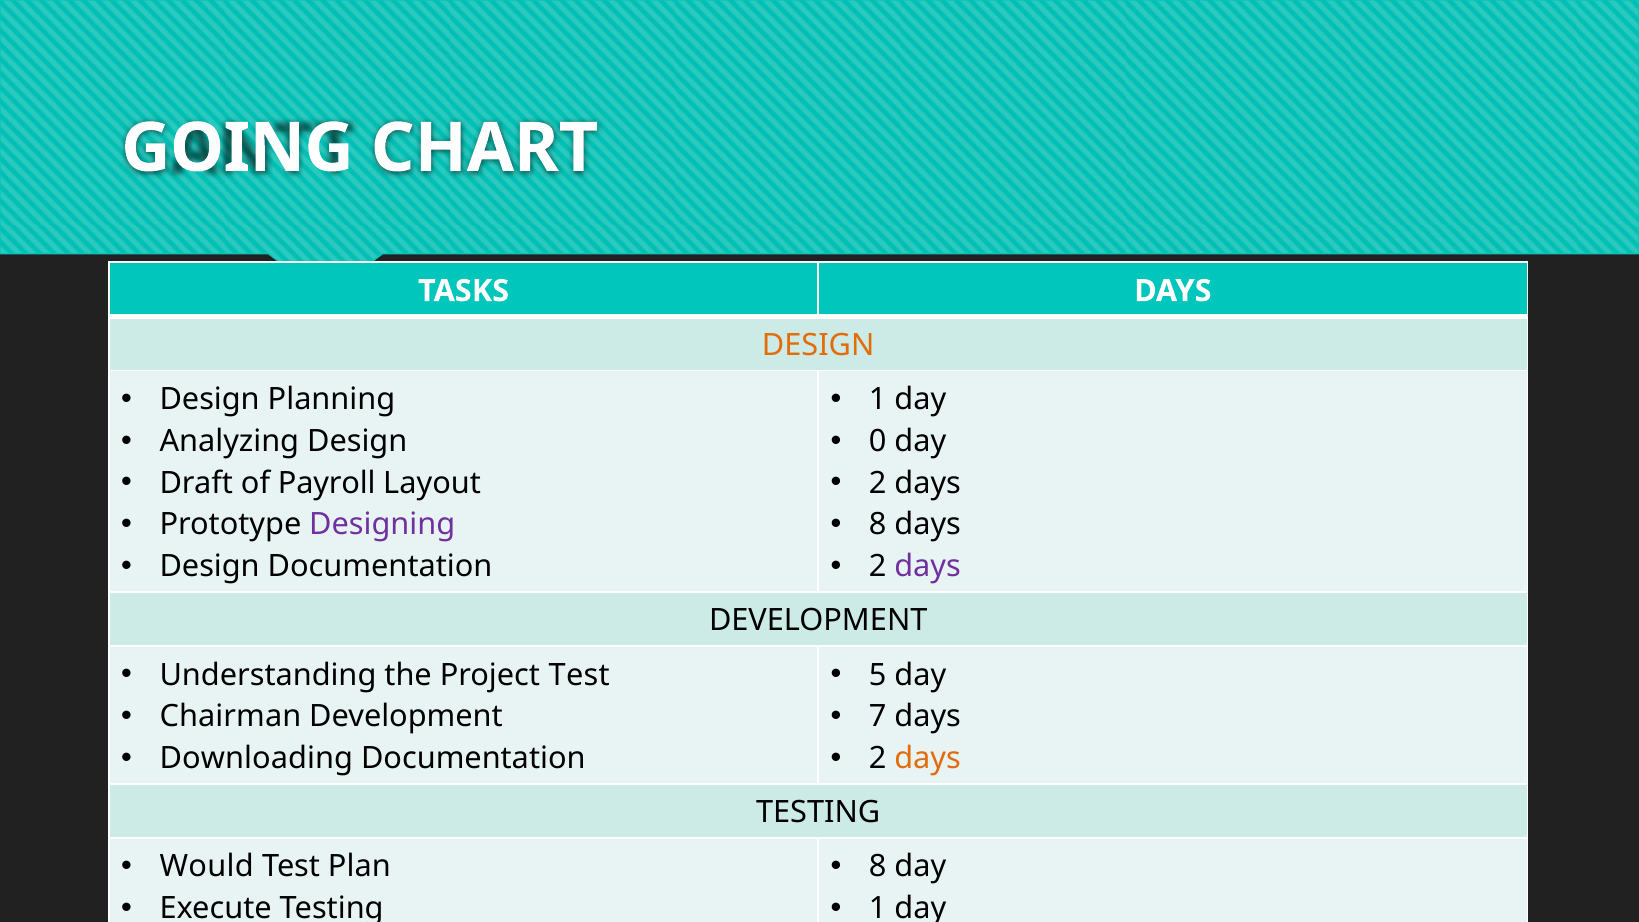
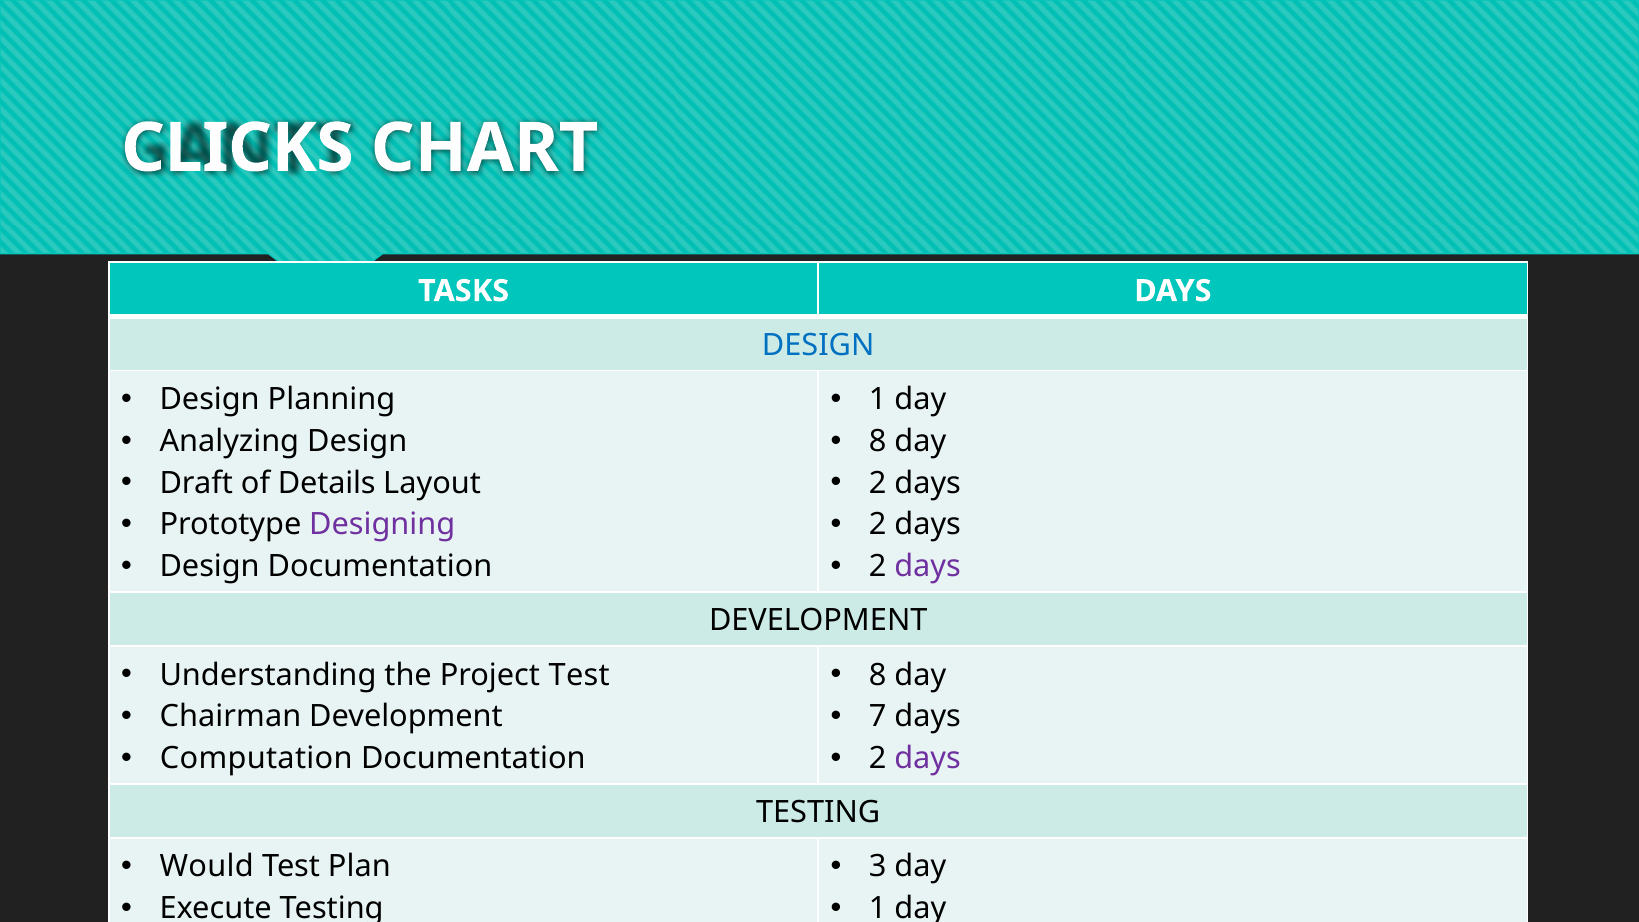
GOING: GOING -> CLICKS (238, 148)
DESIGN colour: orange -> blue (818, 345)
0: 0 -> 8 (878, 441)
Payroll: Payroll -> Details (327, 483)
8: 8 -> 2 (878, 525)
5: 5 -> 8 (878, 675)
Downloading: Downloading -> Computation (256, 758)
days colour: orange -> purple (928, 758)
8: 8 -> 3 (878, 867)
